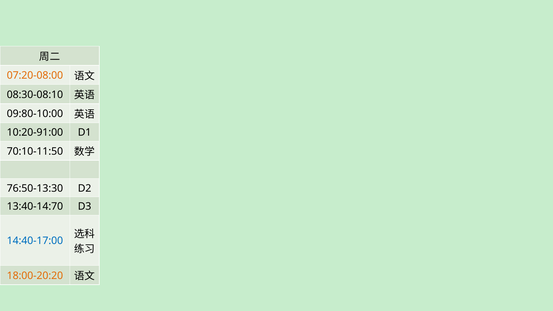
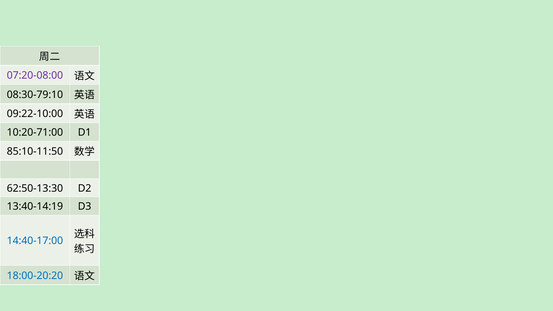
07:20-08:00 colour: orange -> purple (35, 76)
08:30-08:10: 08:30-08:10 -> 08:30-79:10 (35, 95)
09:80-10:00: 09:80-10:00 -> 09:22-10:00 (35, 114)
10:20-91:00: 10:20-91:00 -> 10:20-71:00 (35, 133)
70:10-11:50: 70:10-11:50 -> 85:10-11:50 (35, 151)
76:50-13:30: 76:50-13:30 -> 62:50-13:30 (35, 188)
13:40-14:70: 13:40-14:70 -> 13:40-14:19 (35, 207)
18:00-20:20 colour: orange -> blue (35, 276)
